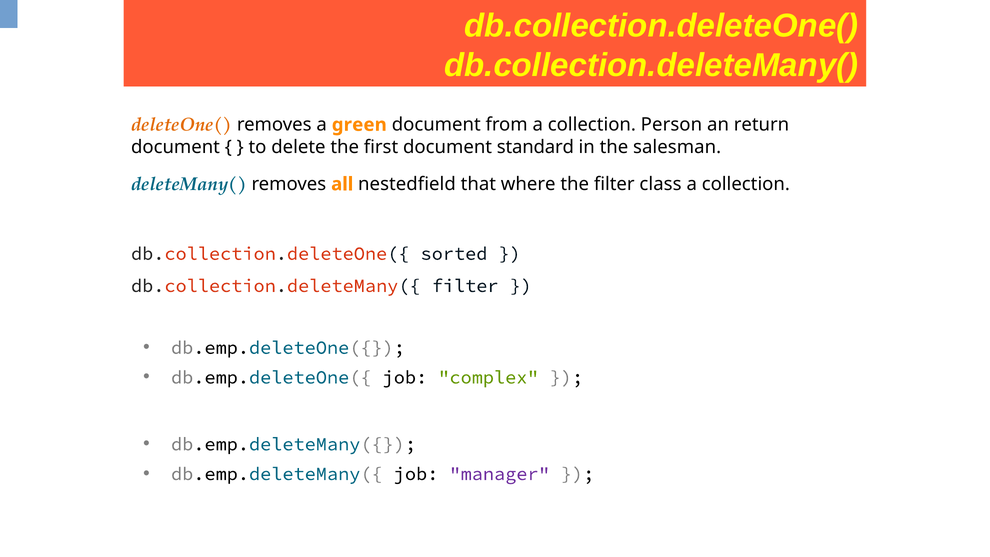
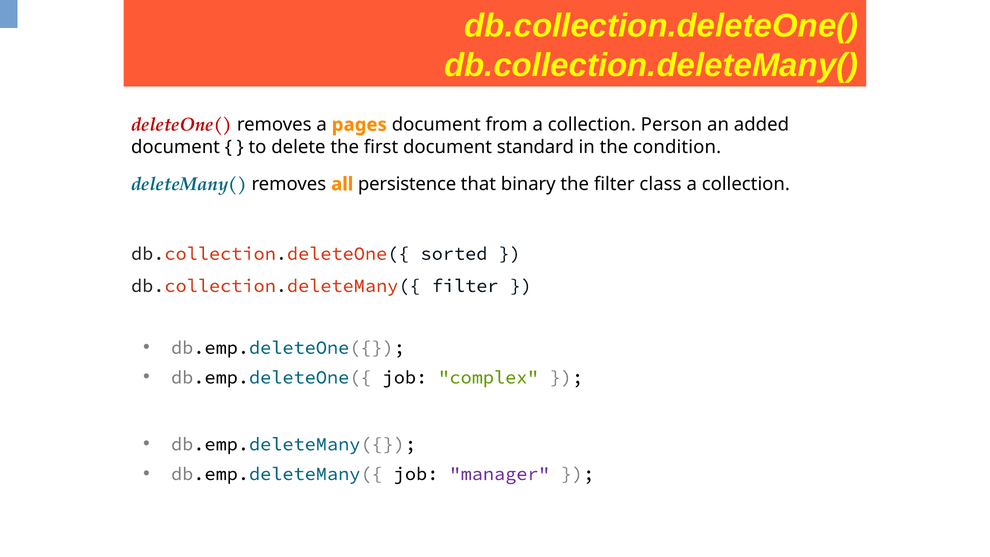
deleteOne( colour: orange -> red (181, 125)
green: green -> pages (359, 125)
return: return -> added (761, 125)
salesman: salesman -> condition (677, 147)
nestedfield: nestedfield -> persistence (407, 184)
where: where -> binary (528, 184)
